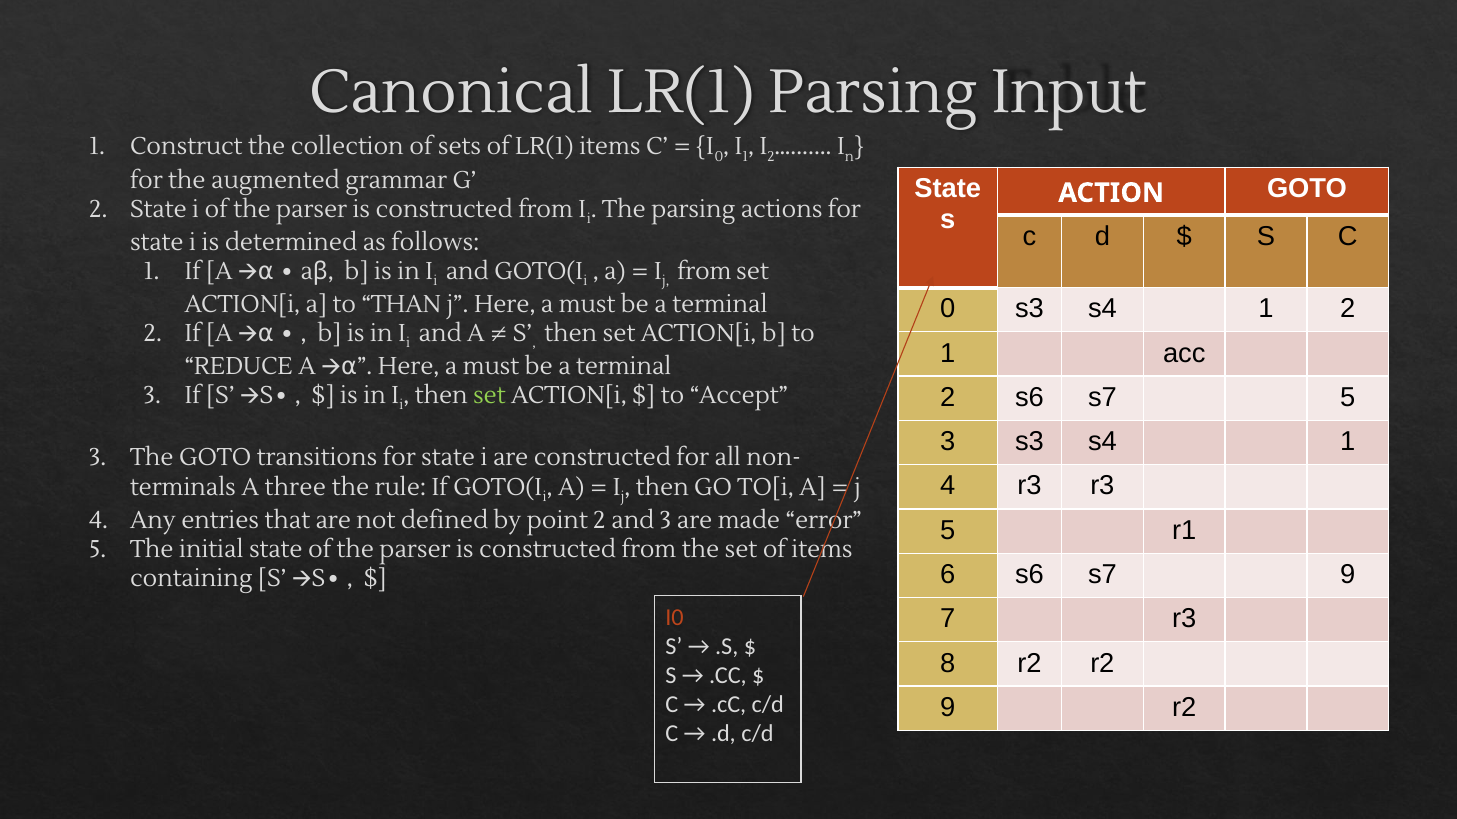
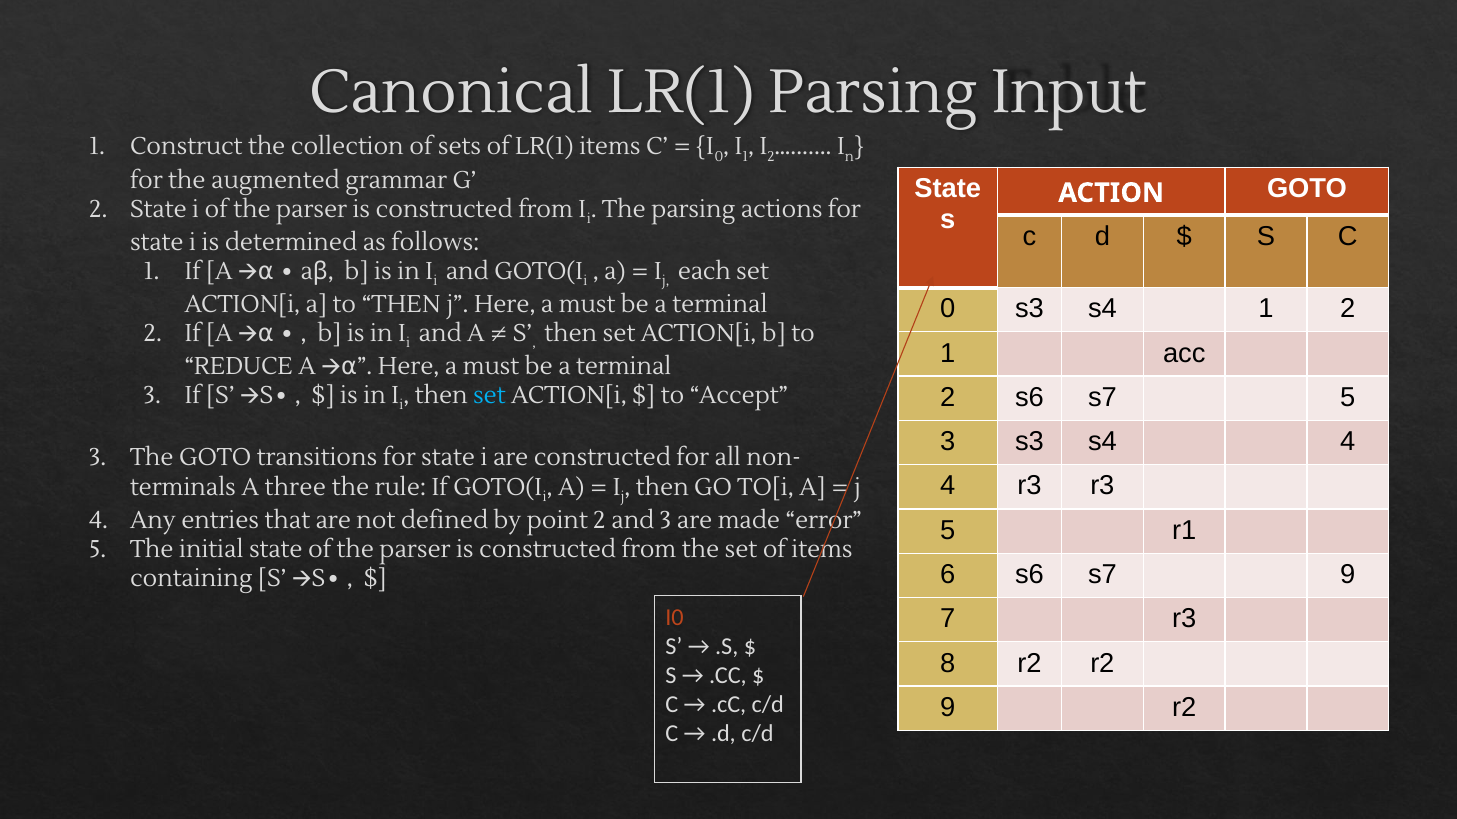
j from: from -> each (704, 272)
to THAN: THAN -> THEN (401, 305)
set colour: light green -> light blue (489, 396)
3 s3 s4 1: 1 -> 4 (1348, 442)
